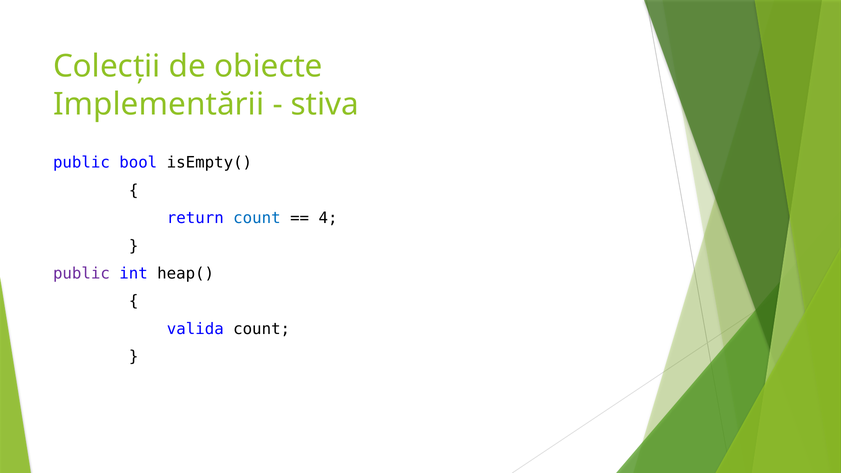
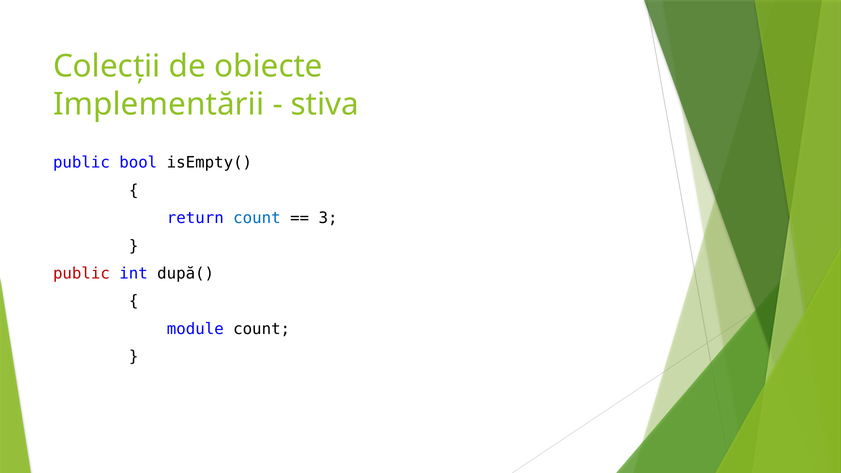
4: 4 -> 3 (328, 218)
public colour: purple -> red (81, 274)
heap(: heap( -> după( (186, 274)
valida: valida -> module (195, 329)
